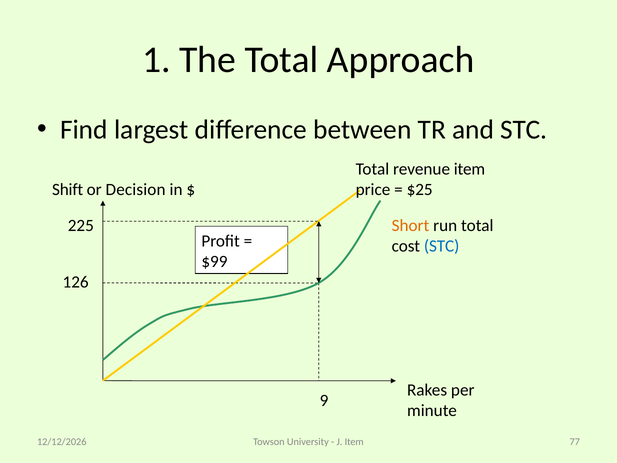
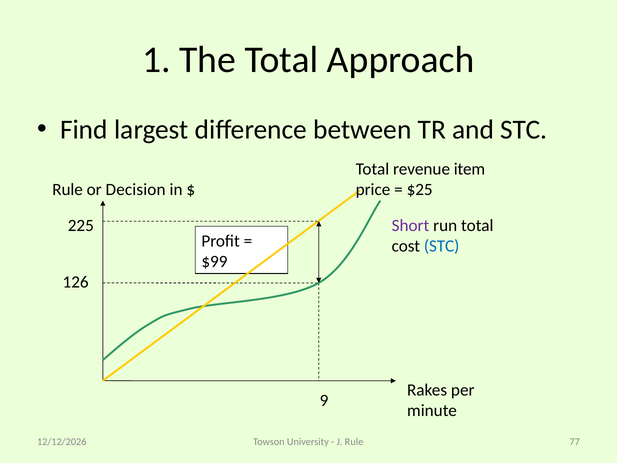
Shift: Shift -> Rule (68, 189)
Short colour: orange -> purple (410, 225)
J Item: Item -> Rule (354, 442)
